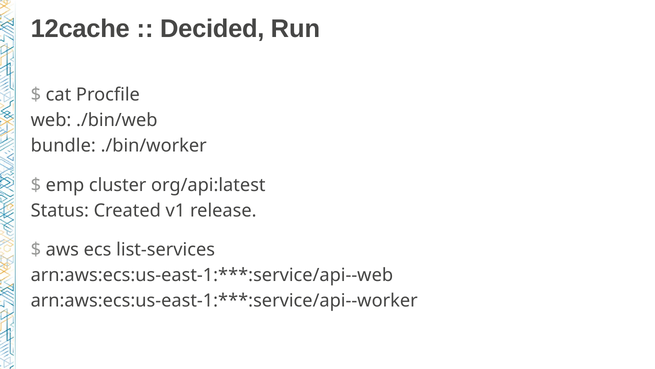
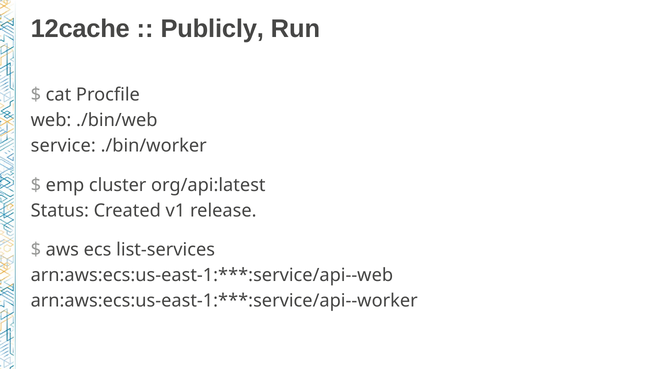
Decided: Decided -> Publicly (212, 29)
bundle: bundle -> service (63, 146)
